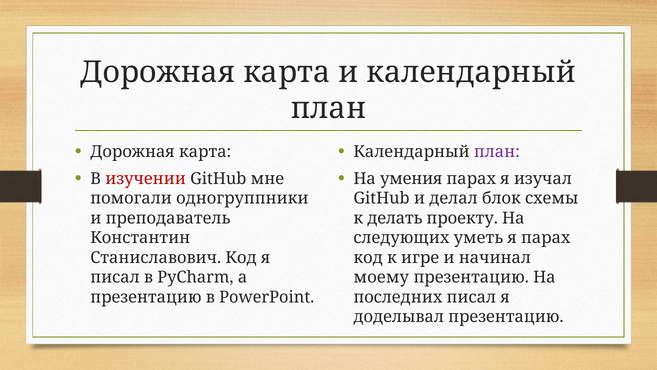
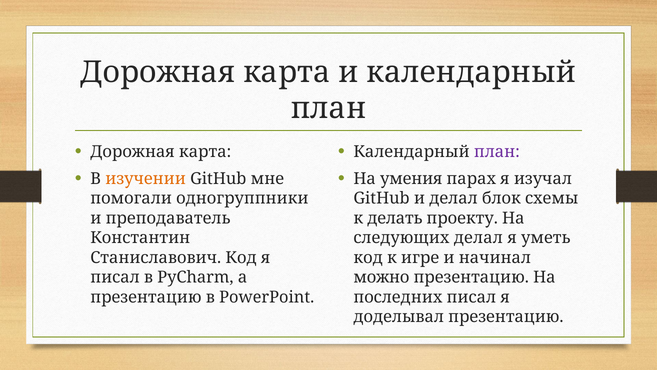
изучении colour: red -> orange (146, 179)
следующих уметь: уметь -> делал (478, 238)
я парах: парах -> уметь (546, 238)
моему: моему -> можно (381, 277)
